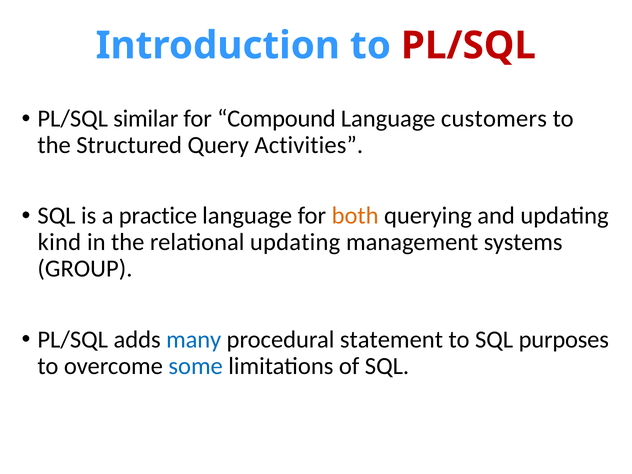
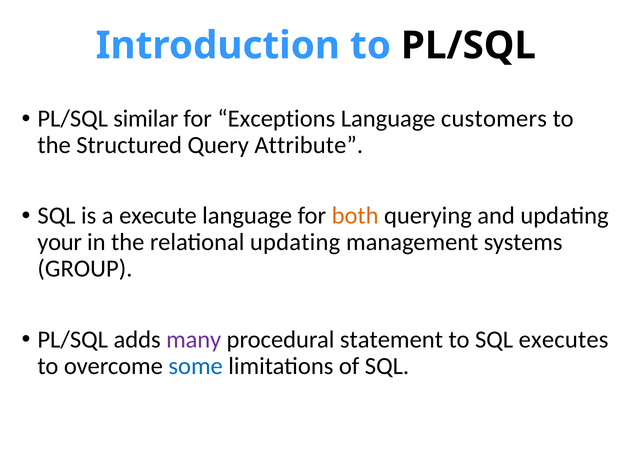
PL/SQL colour: red -> black (468, 46)
Compound: Compound -> Exceptions (276, 119)
Activities: Activities -> Attribute (309, 145)
practice: practice -> execute (158, 216)
kind: kind -> your (60, 242)
many colour: blue -> purple (194, 339)
purposes: purposes -> executes (564, 339)
